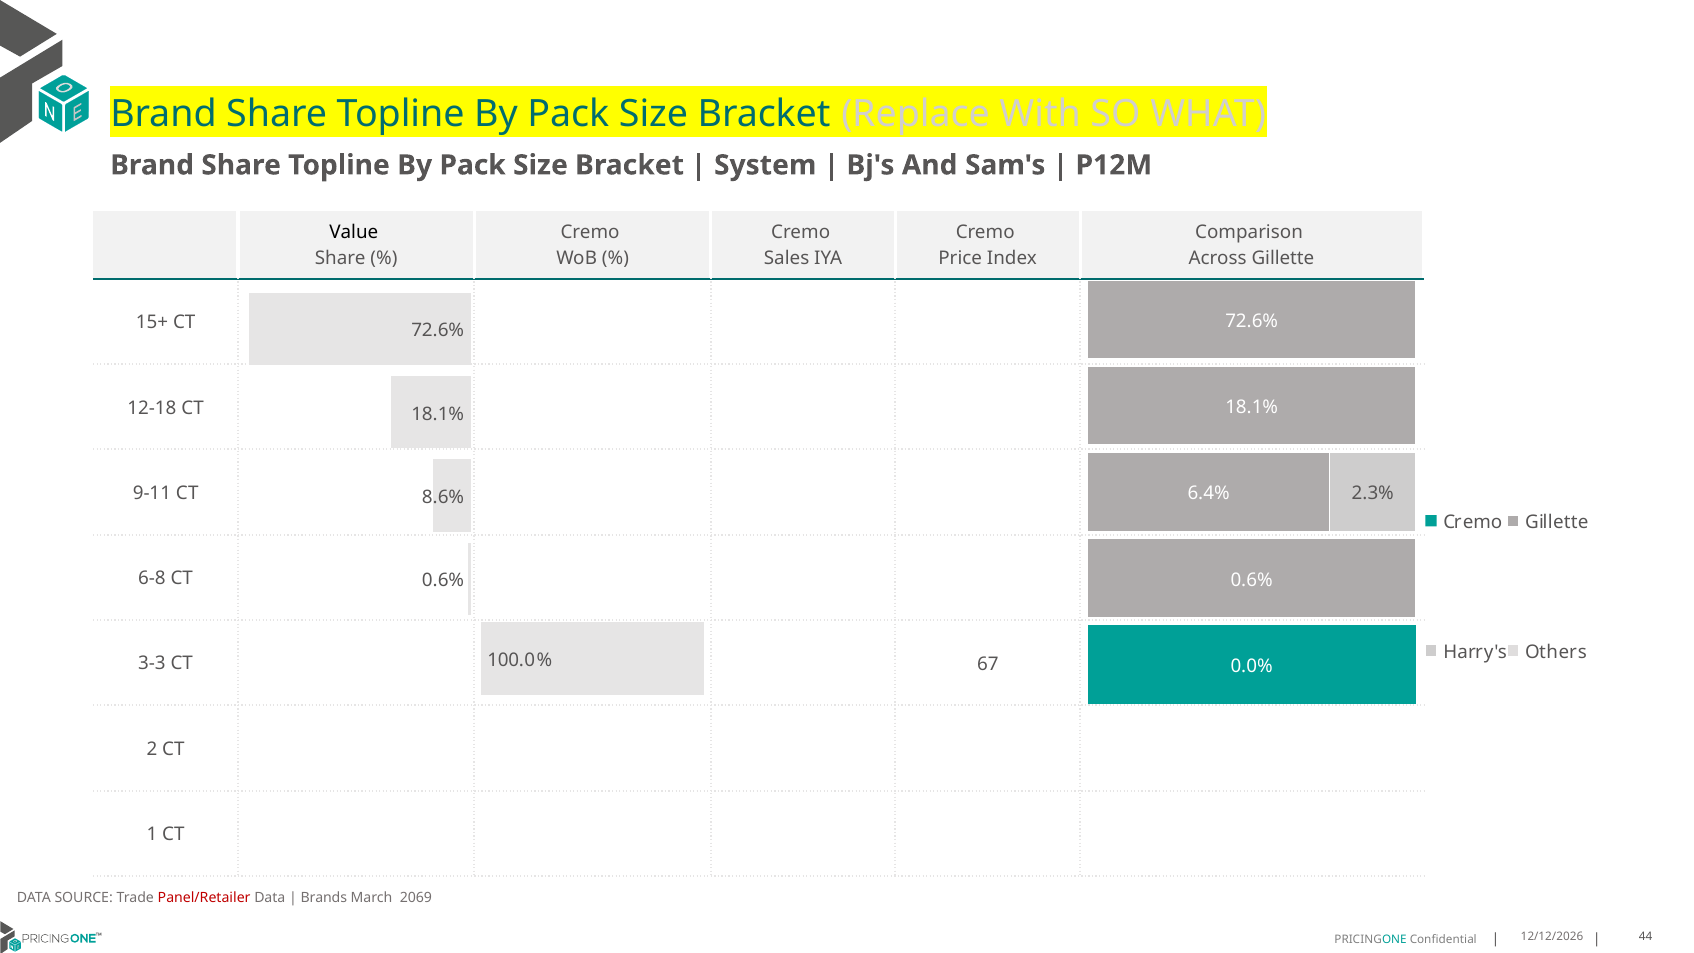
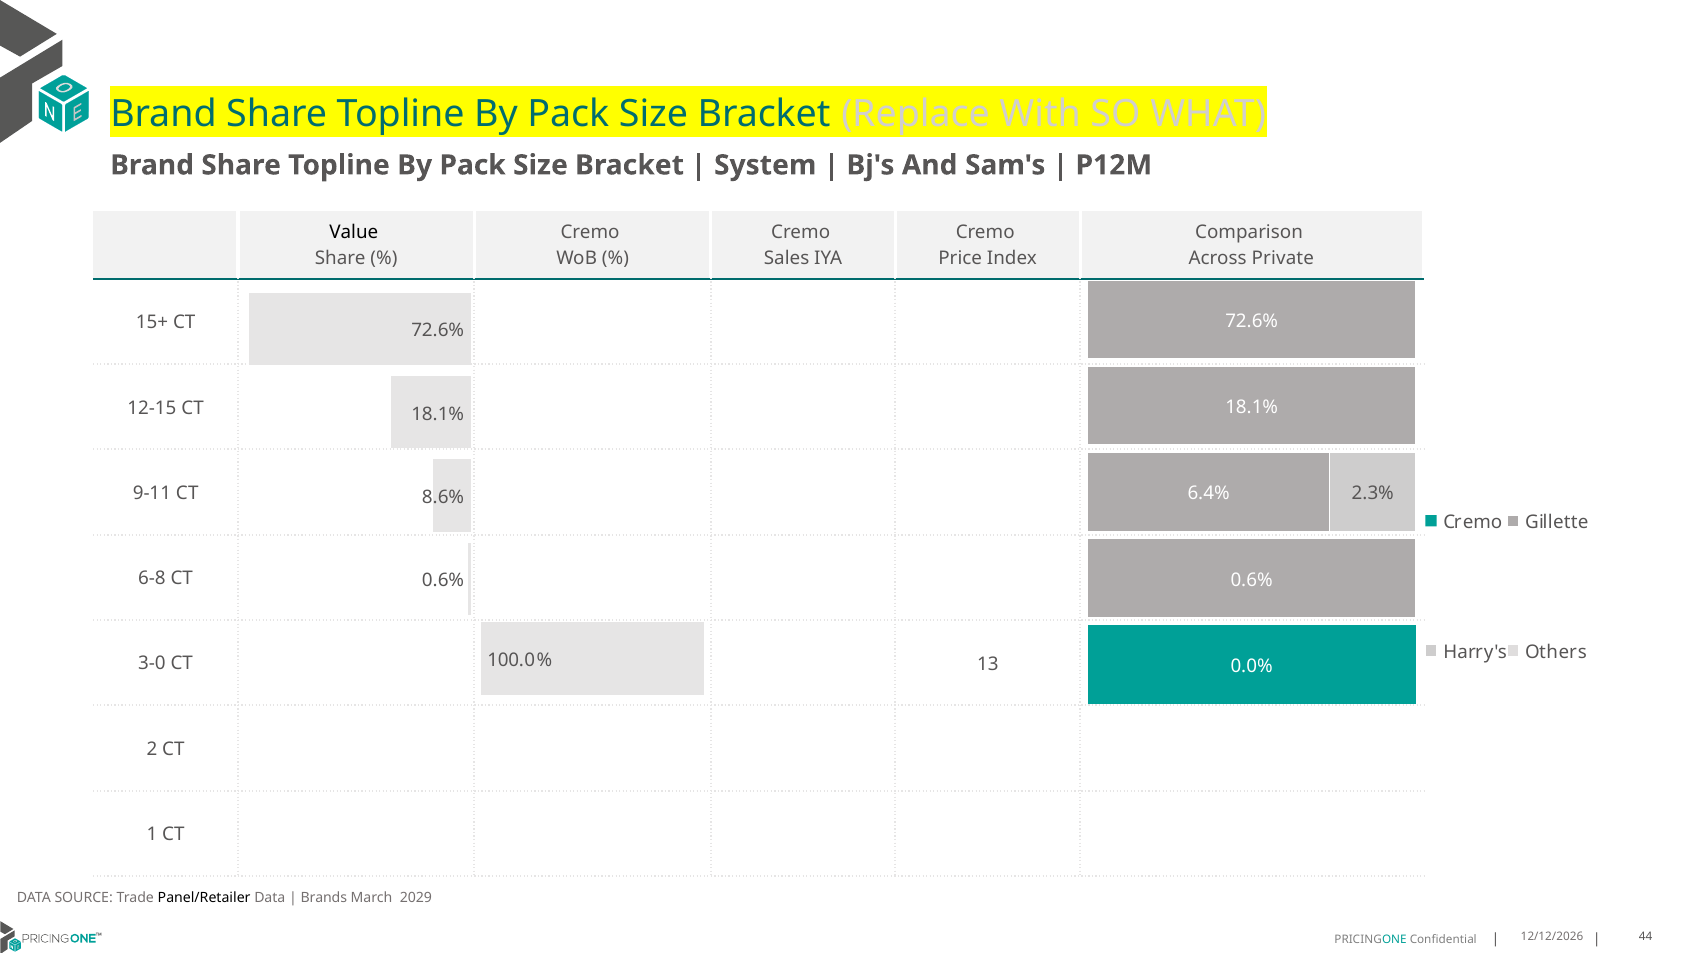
Across Gillette: Gillette -> Private (1283, 259)
12-18: 12-18 -> 12-15 (152, 408)
3-3: 3-3 -> 3-0 (152, 664)
67: 67 -> 13 (988, 664)
Panel/Retailer colour: red -> black (204, 897)
2069: 2069 -> 2029 (416, 897)
